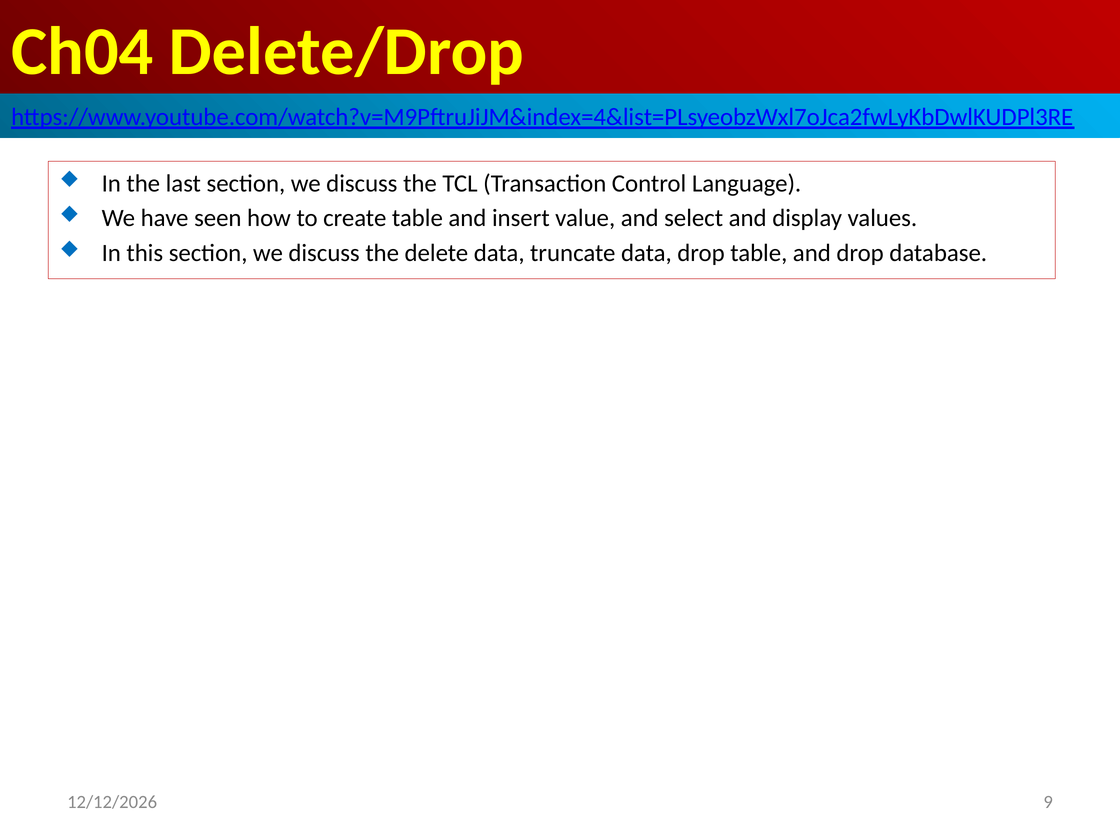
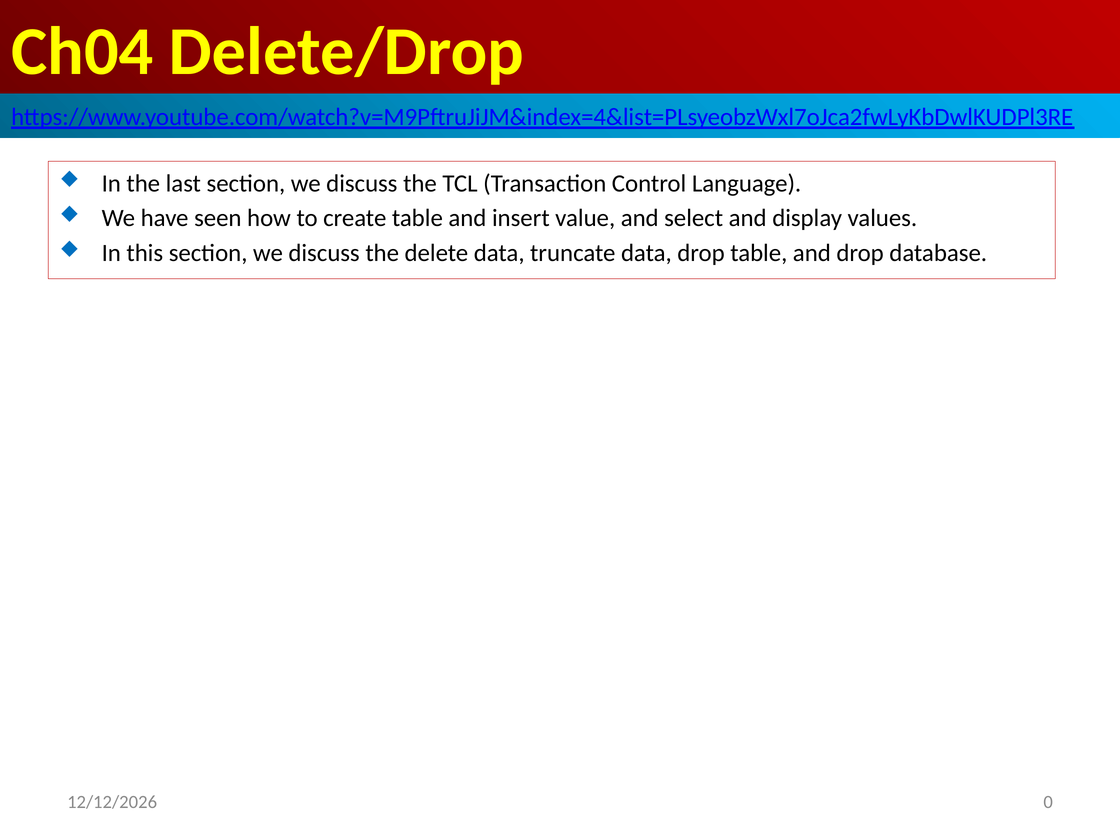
9: 9 -> 0 (1048, 802)
